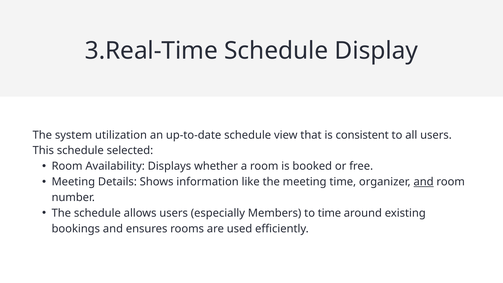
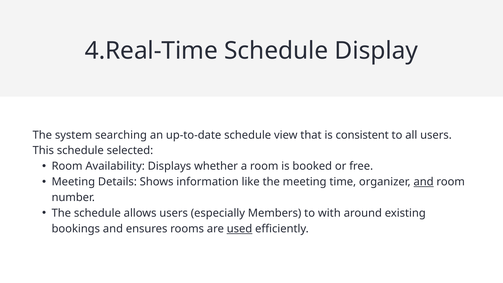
3.Real-Time: 3.Real-Time -> 4.Real-Time (151, 51)
utilization: utilization -> searching (121, 135)
to time: time -> with (329, 213)
used underline: none -> present (240, 229)
